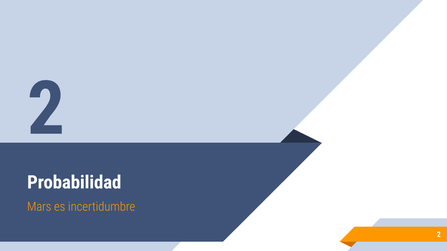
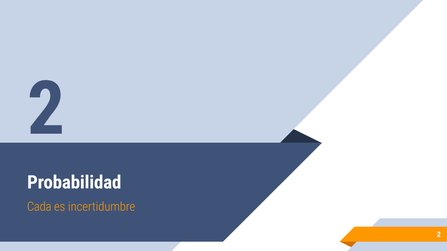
Mars: Mars -> Cada (39, 207)
